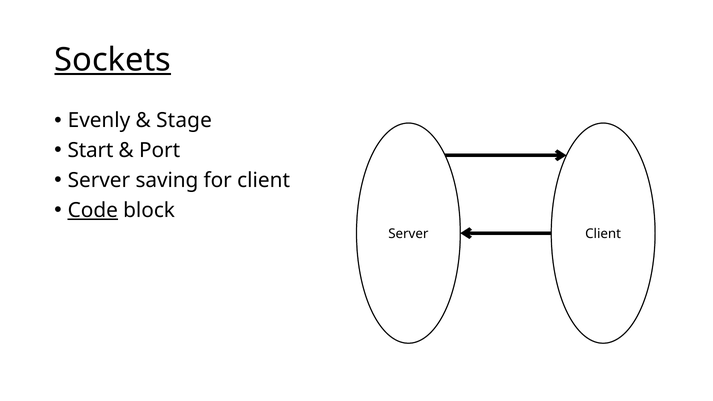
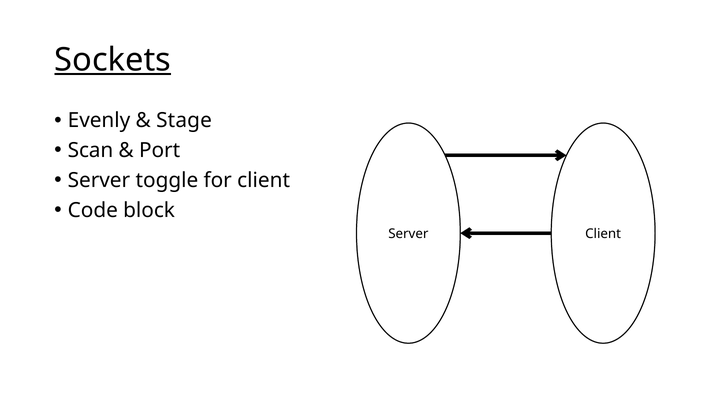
Start: Start -> Scan (90, 150)
saving: saving -> toggle (167, 180)
Code underline: present -> none (93, 210)
